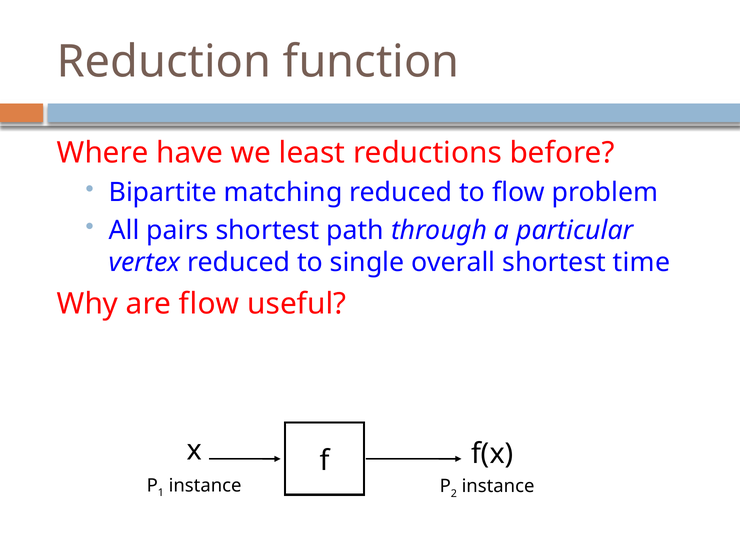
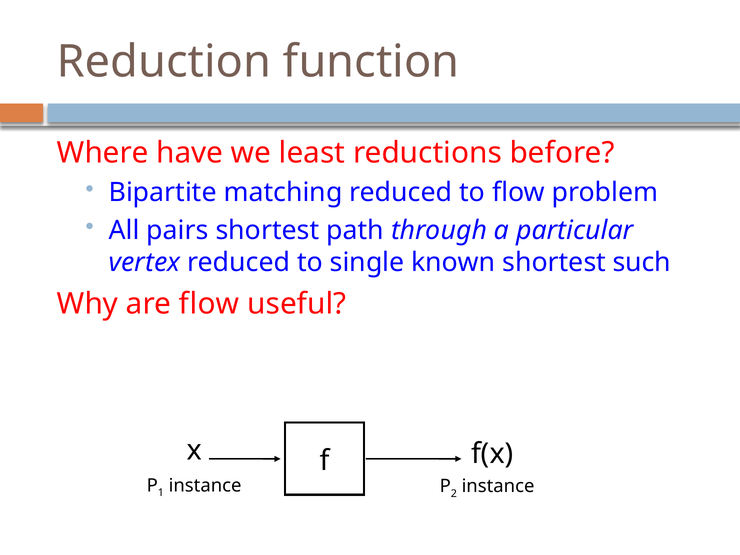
overall: overall -> known (453, 262)
time: time -> such (642, 262)
